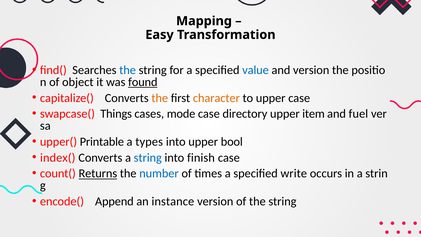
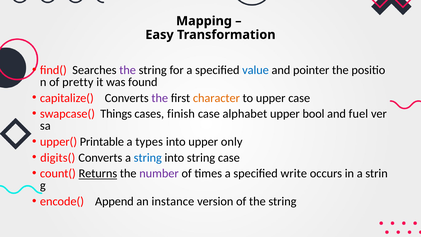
the colour: blue -> purple (128, 70)
and version: version -> pointer (311, 70)
object: object -> pretty (78, 82)
found underline: present -> none (143, 82)
the colour: orange -> purple (160, 98)
mode: mode -> finish (181, 114)
directory: directory -> alphabet (245, 114)
item: item -> bool (313, 114)
bool: bool -> only (232, 142)
index(: index( -> digits( (58, 158)
into finish: finish -> string (201, 158)
number colour: blue -> purple (159, 173)
